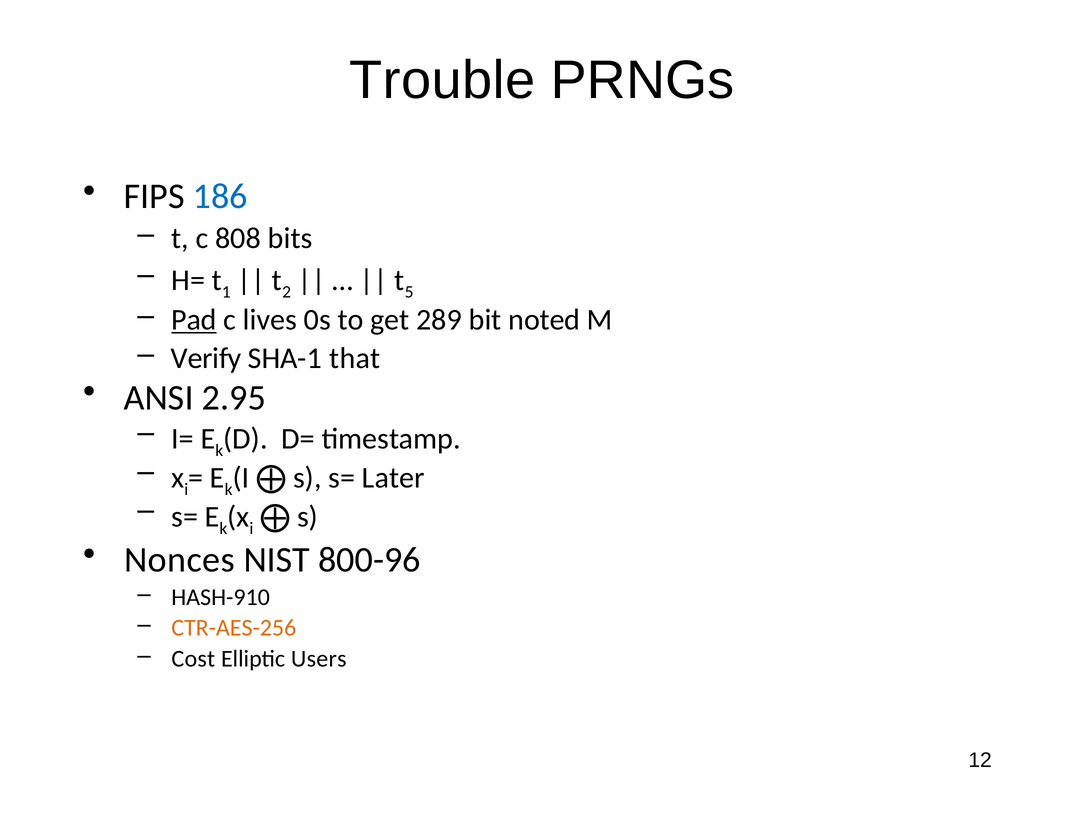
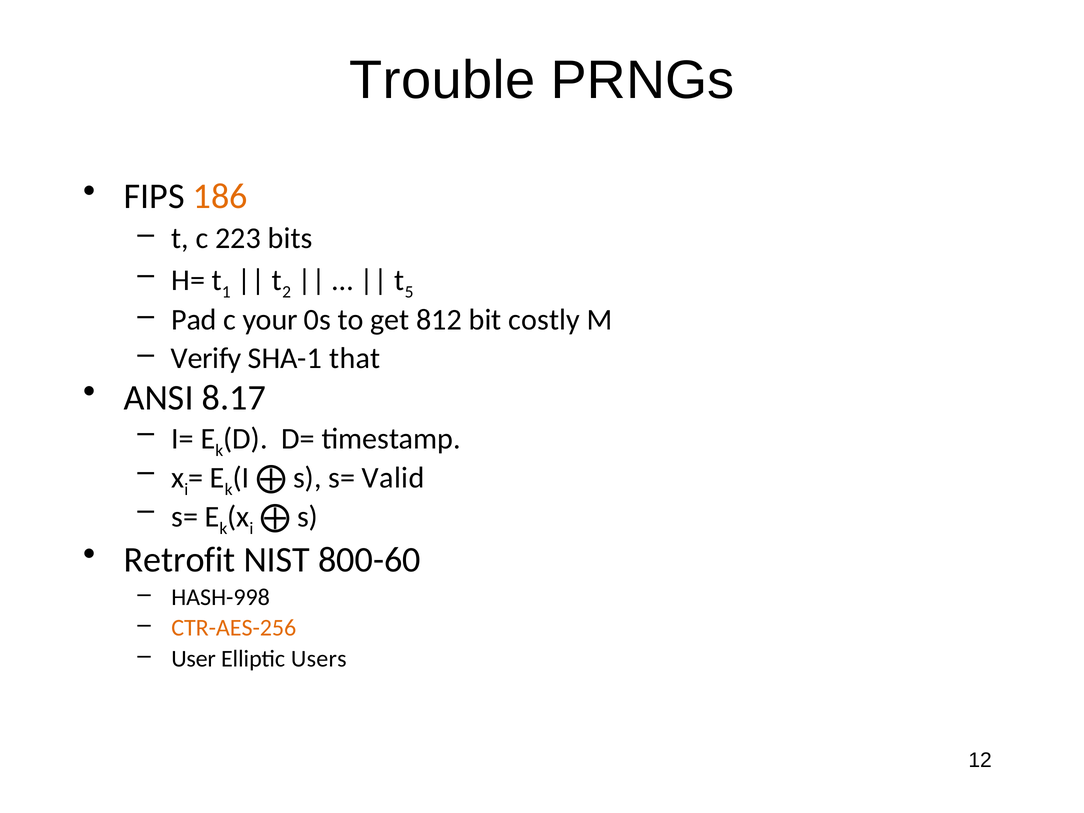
186 colour: blue -> orange (220, 196)
808: 808 -> 223 (238, 238)
Pad underline: present -> none (194, 320)
lives: lives -> your (270, 320)
289: 289 -> 812 (439, 320)
noted: noted -> costly (544, 320)
2.95: 2.95 -> 8.17 (234, 398)
Later: Later -> Valid (393, 478)
Nonces: Nonces -> Retrofit (180, 560)
800-96: 800-96 -> 800-60 (369, 560)
HASH-910: HASH-910 -> HASH-998 (221, 597)
Cost: Cost -> User (194, 659)
